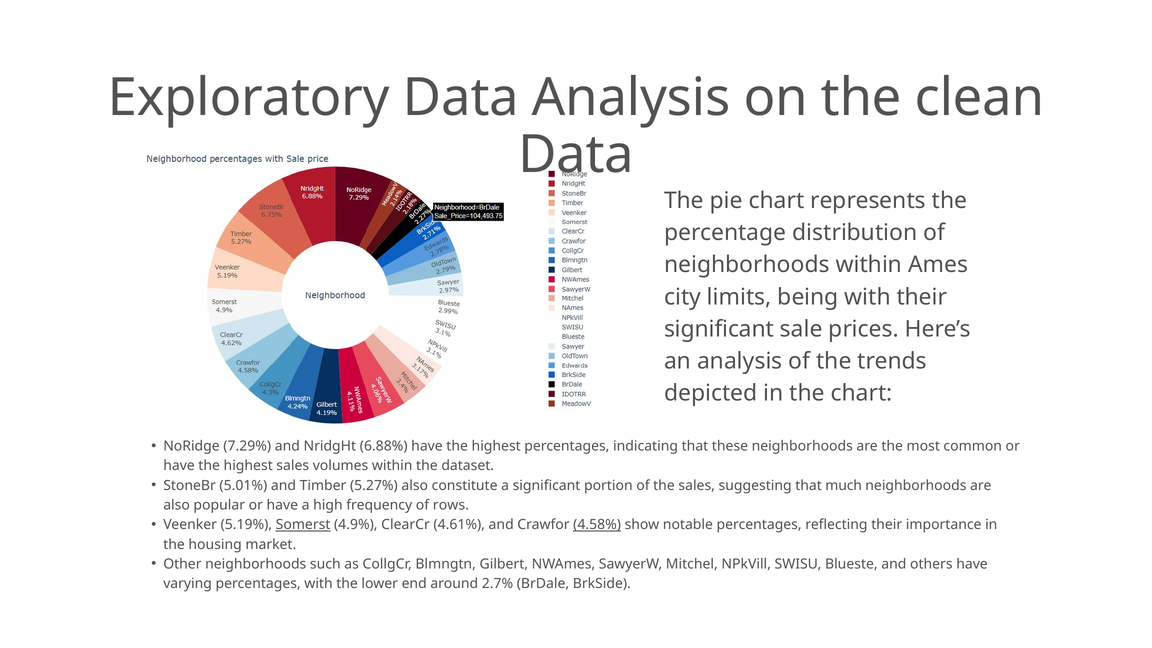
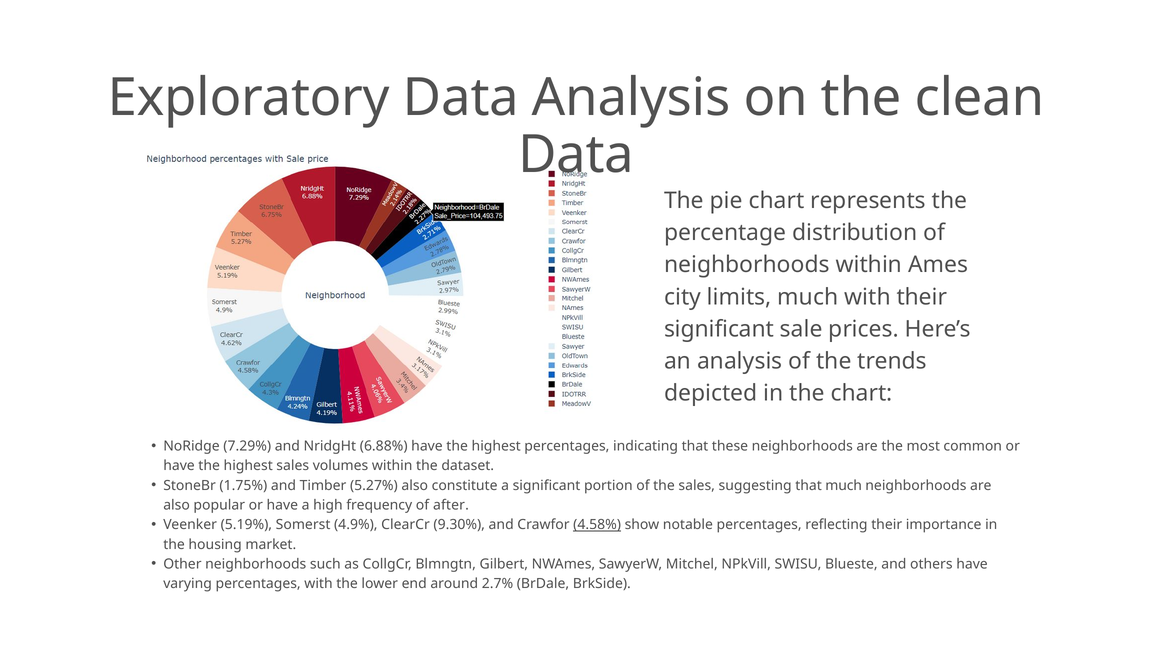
limits being: being -> much (808, 297)
5.01%: 5.01% -> 1.75% (243, 486)
rows: rows -> after (451, 505)
Somerst underline: present -> none (303, 525)
4.61%: 4.61% -> 9.30% (459, 525)
